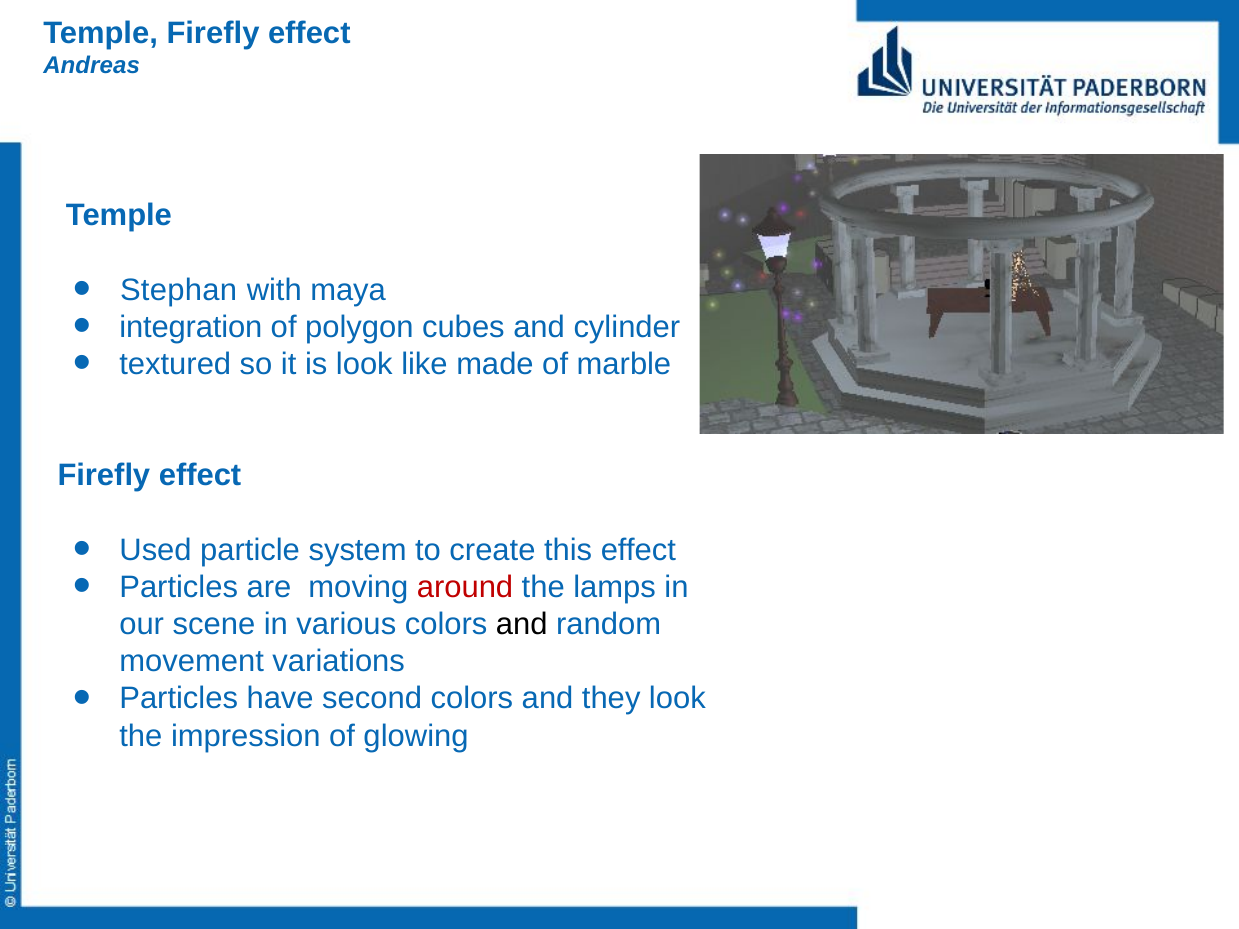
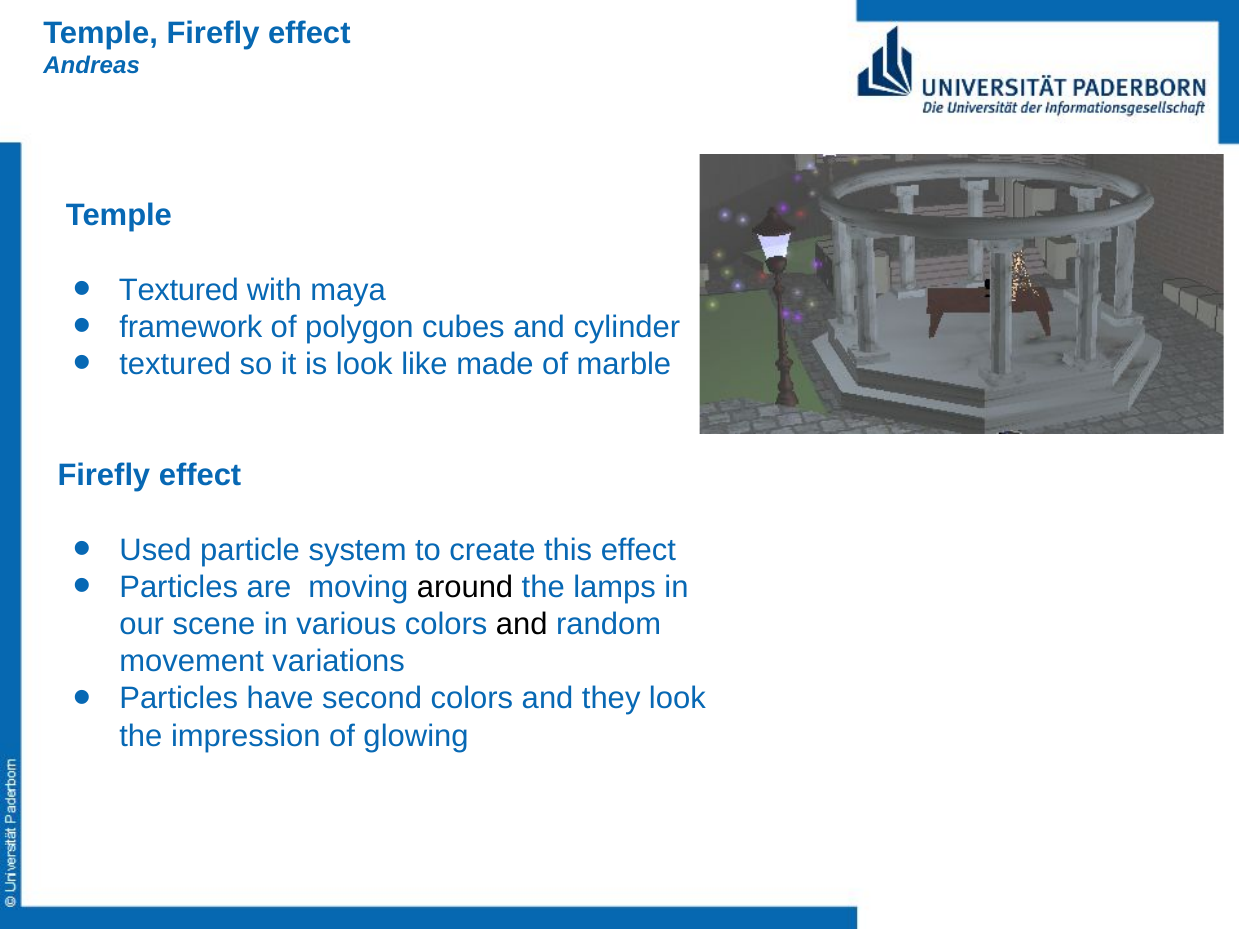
Stephan: Stephan -> Textured (179, 290)
integration: integration -> framework (191, 327)
around colour: red -> black (465, 587)
